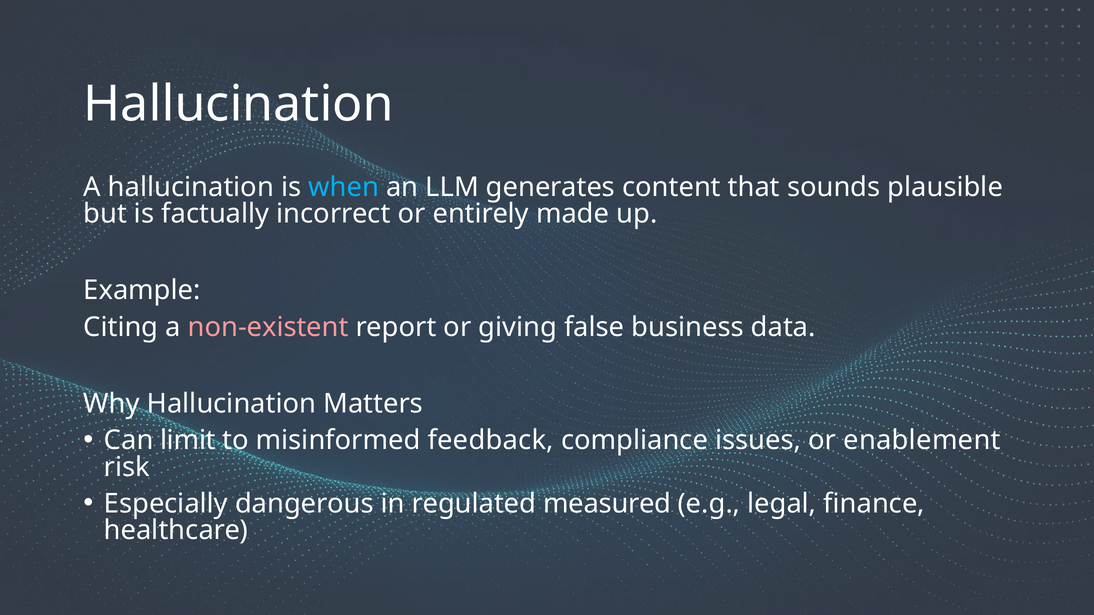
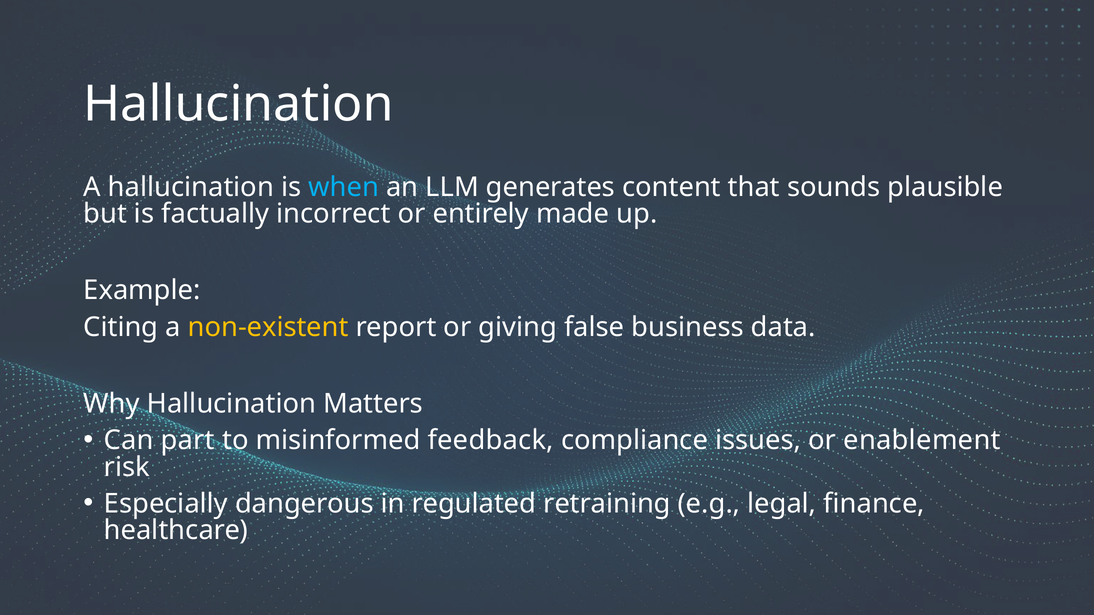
non-existent colour: pink -> yellow (268, 327)
limit: limit -> part (188, 441)
measured: measured -> retraining (607, 504)
